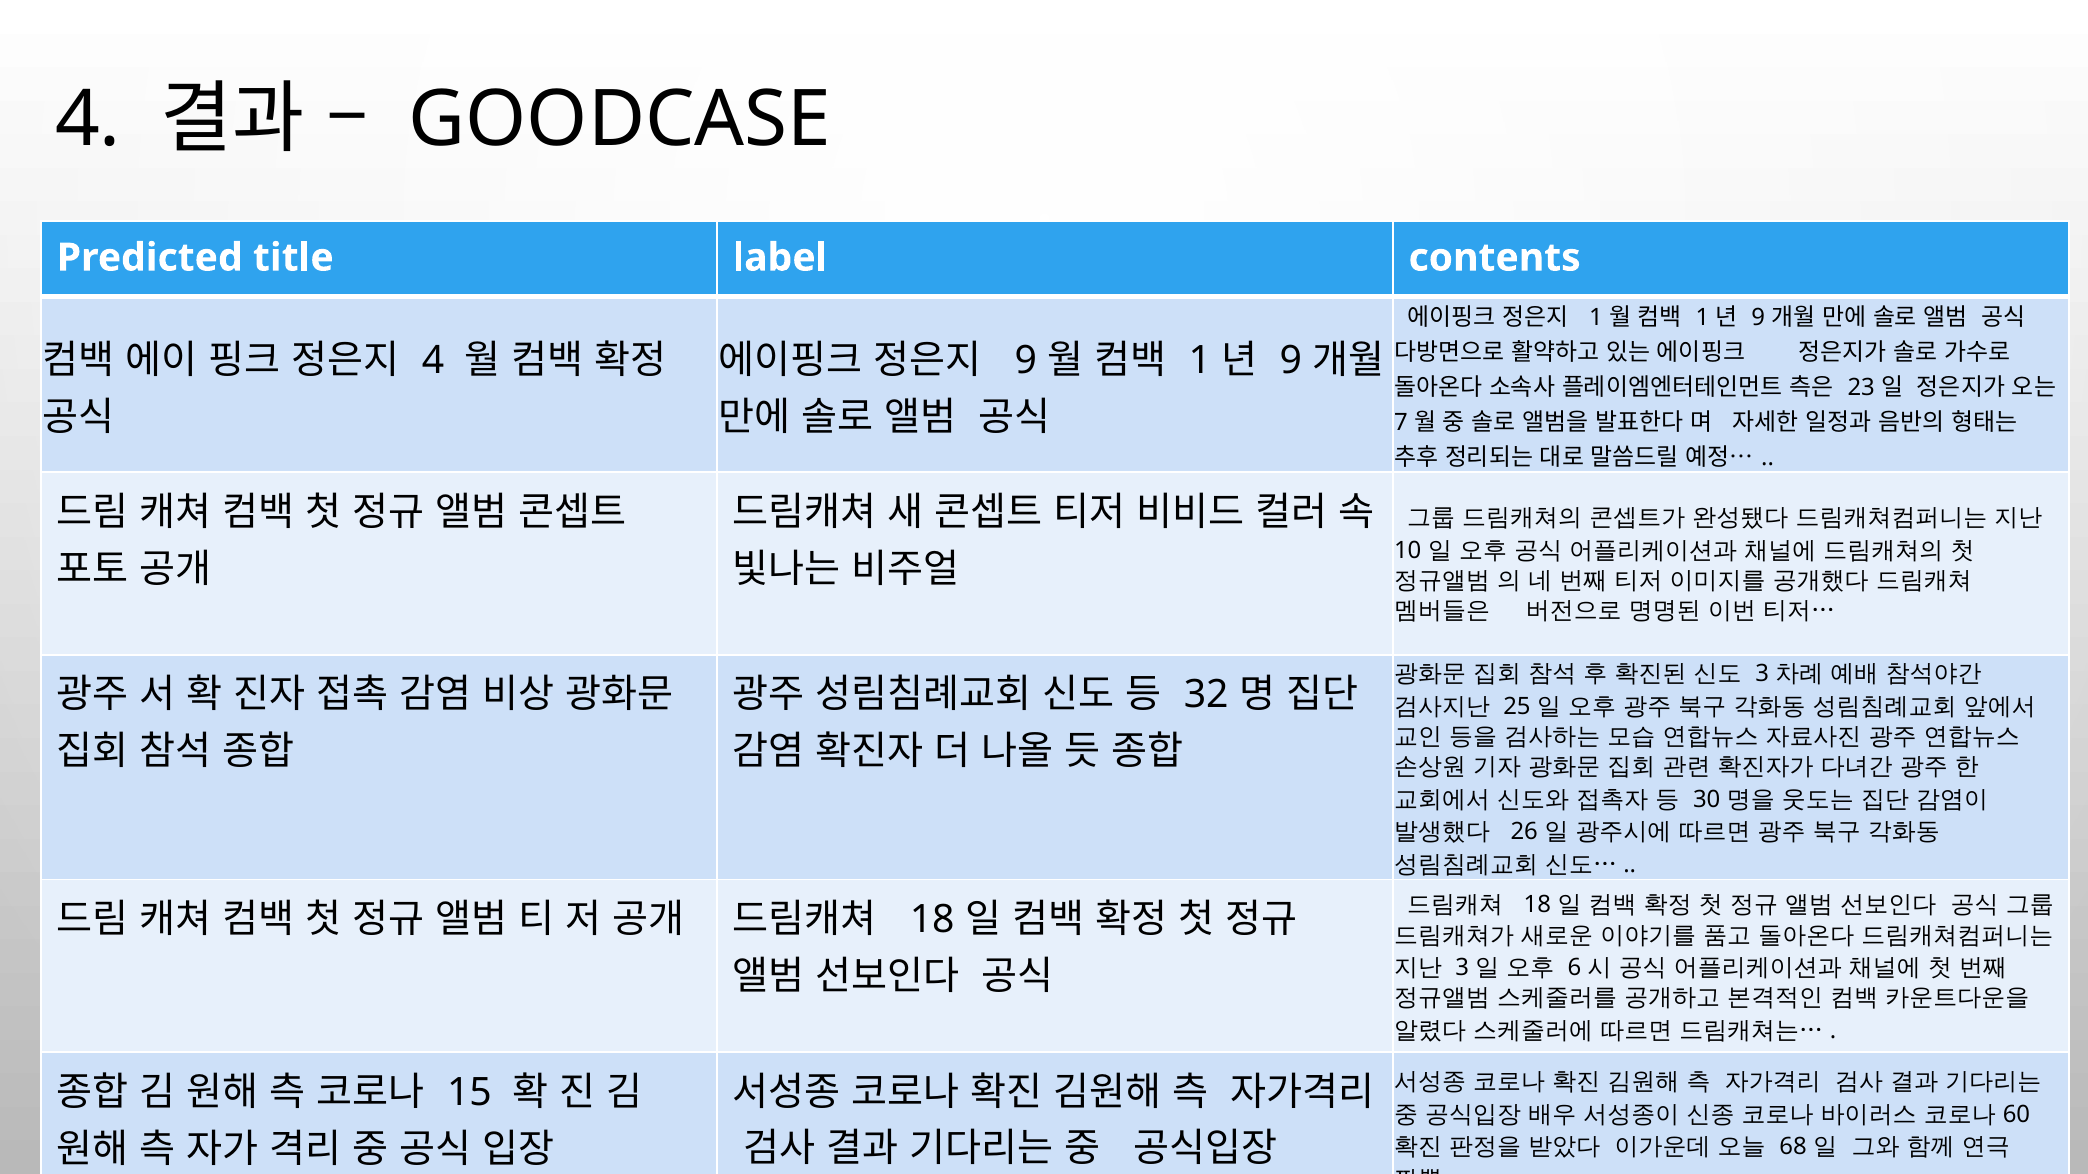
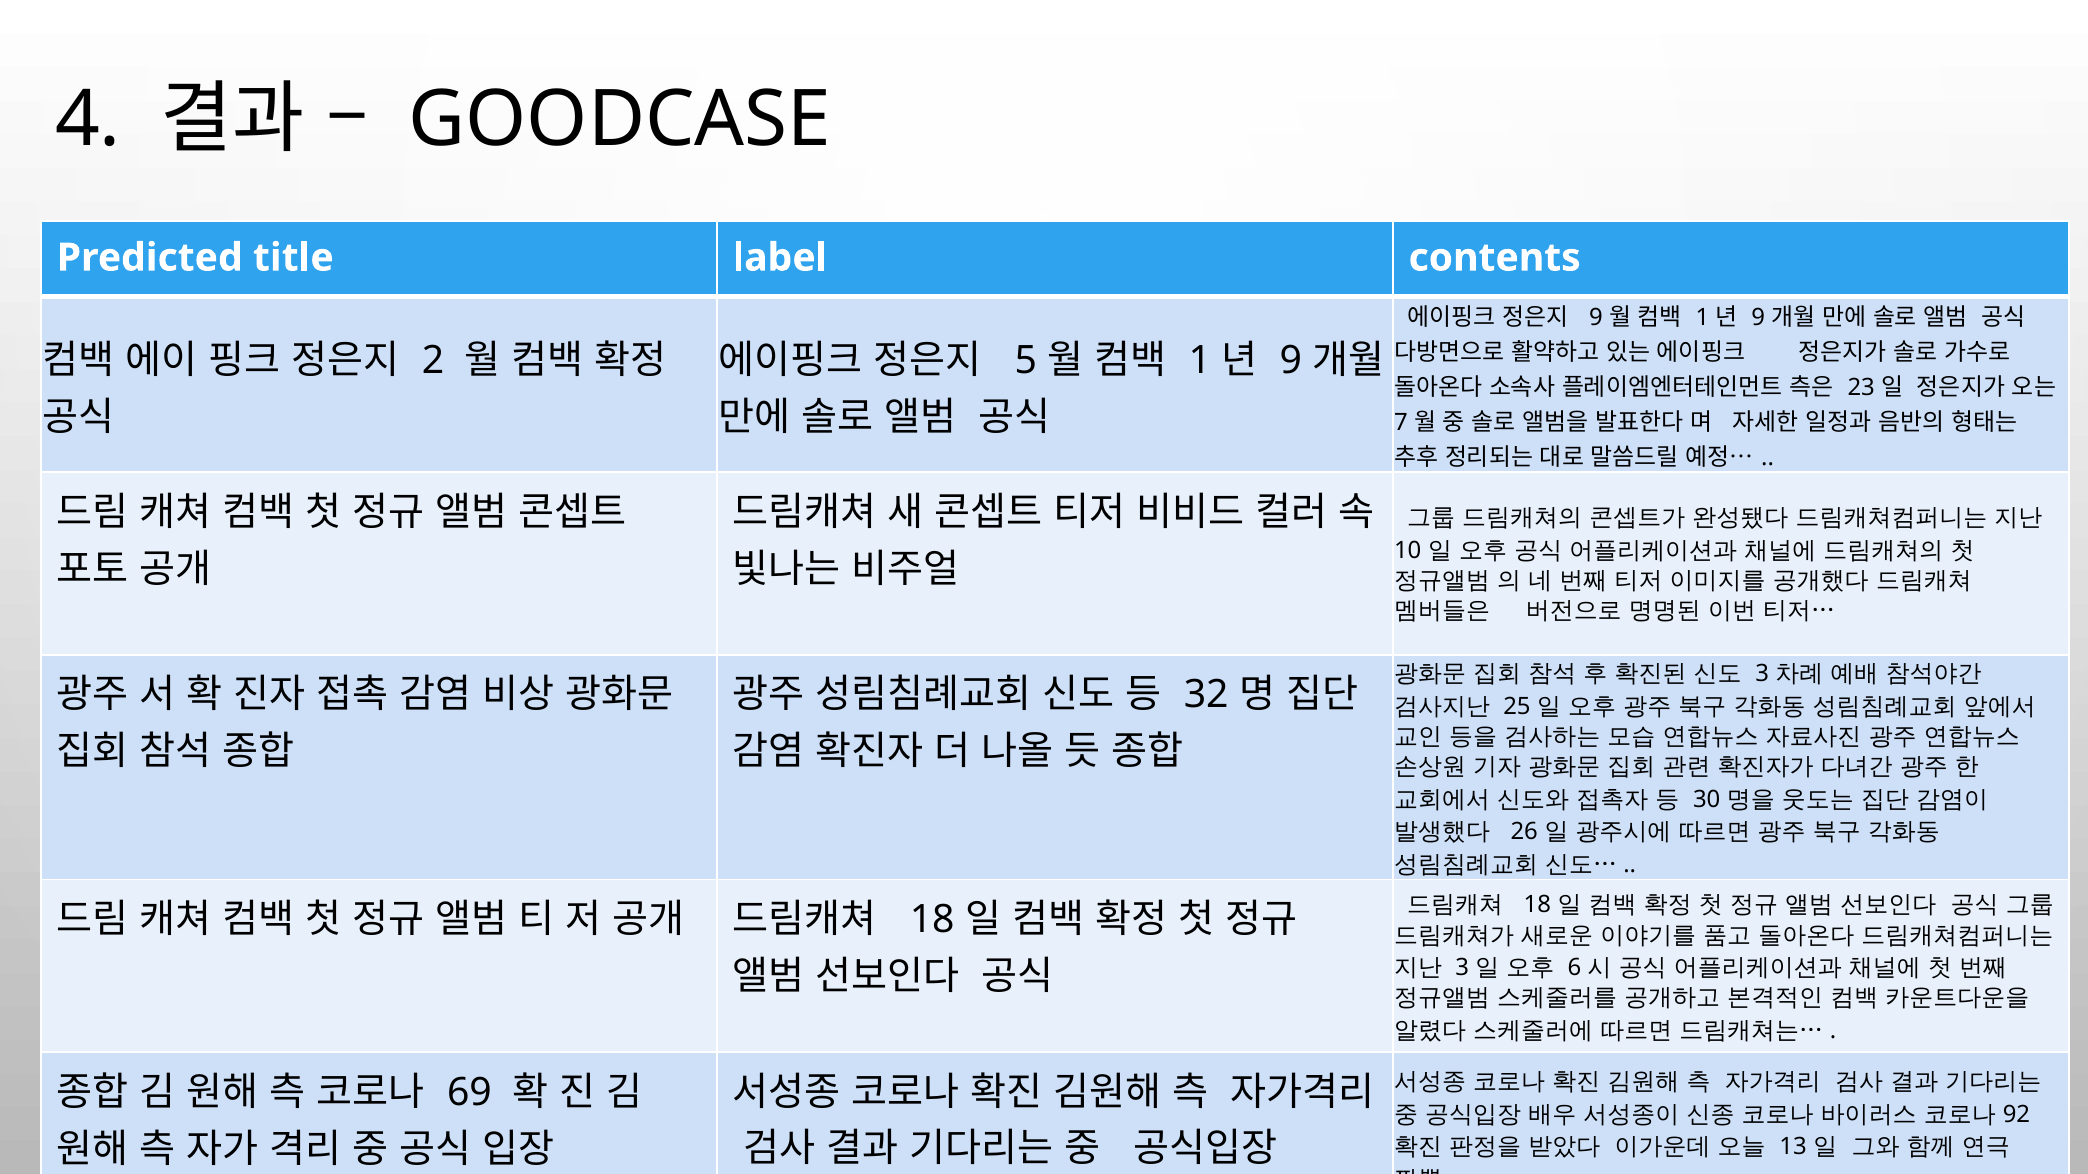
1: 1 -> 9 (1596, 318)
4: 4 -> 2 (433, 361)
9: 9 -> 5 (1026, 361)
15: 15 -> 69 (469, 1093)
60: 60 -> 92 (2017, 1115)
68: 68 -> 13 (1793, 1148)
